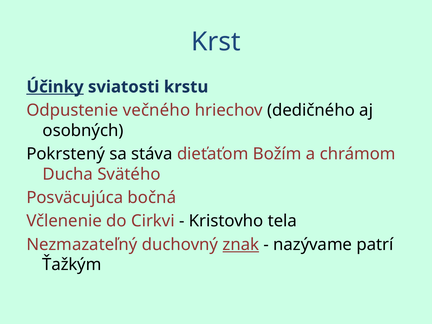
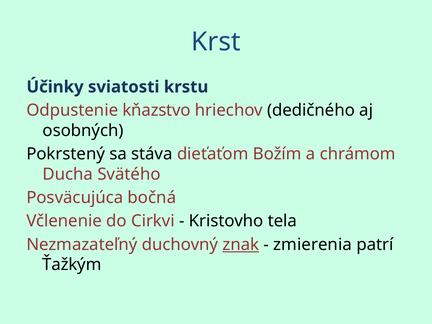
Účinky underline: present -> none (55, 87)
večného: večného -> kňazstvo (157, 110)
nazývame: nazývame -> zmierenia (313, 245)
